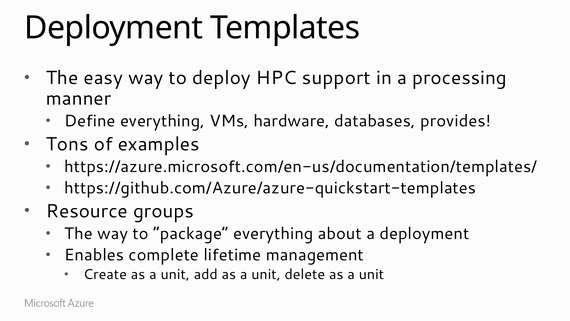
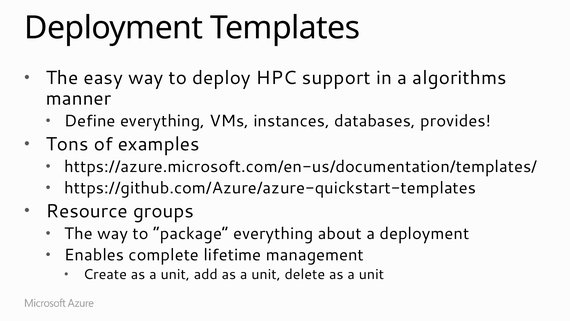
processing: processing -> algorithms (460, 78)
hardware: hardware -> instances (292, 121)
